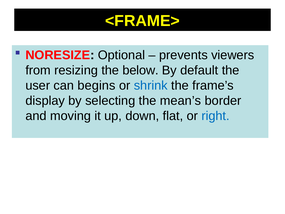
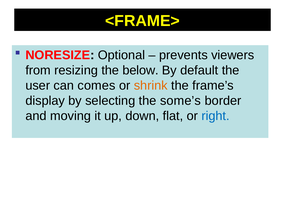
begins: begins -> comes (96, 85)
shrink colour: blue -> orange (151, 85)
mean’s: mean’s -> some’s (180, 101)
